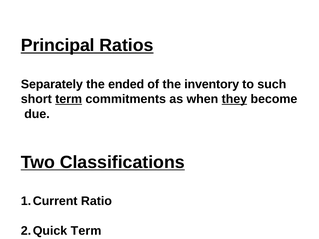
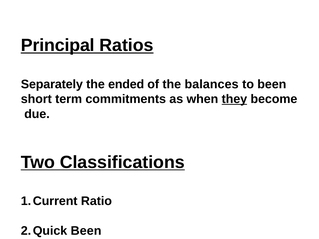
inventory: inventory -> balances (212, 84)
to such: such -> been (272, 84)
term underline: present -> none (69, 99)
Term: Term -> Been (86, 231)
